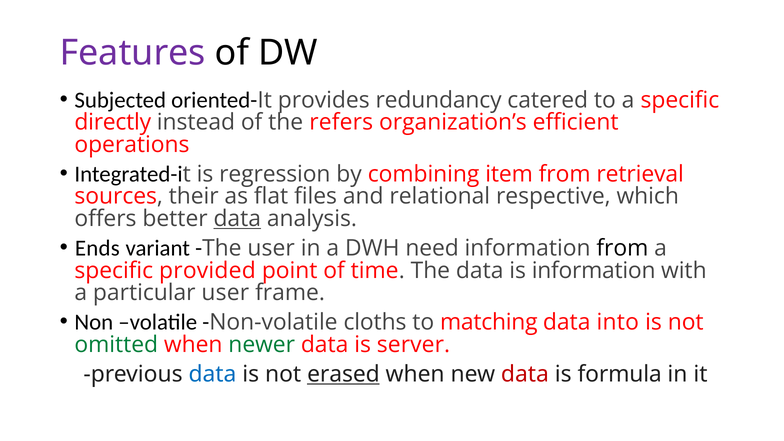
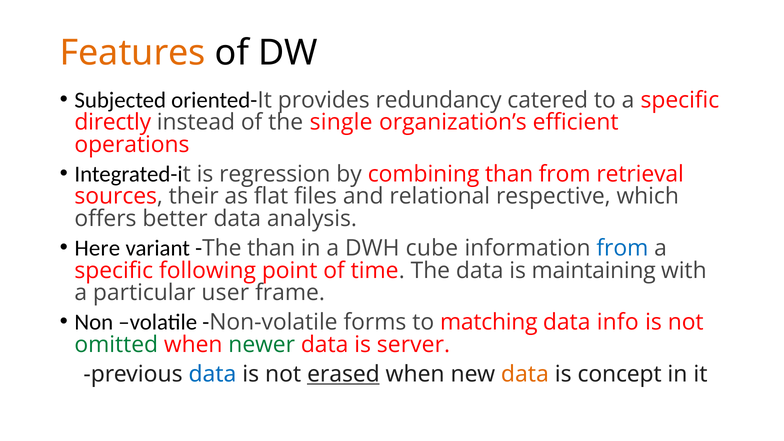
Features colour: purple -> orange (133, 53)
refers: refers -> single (341, 122)
combining item: item -> than (509, 174)
data underline: present -> none (237, 219)
Ends: Ends -> Here (97, 248)
The user: user -> than (271, 248)
need: need -> cube (432, 248)
from colour: black -> blue (622, 248)
provided: provided -> following (208, 271)
is information: information -> maintaining (594, 271)
cloths: cloths -> forms (375, 322)
into: into -> info (618, 322)
data colour: red -> orange (525, 374)
formula: formula -> concept (620, 374)
